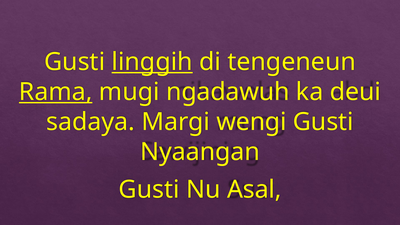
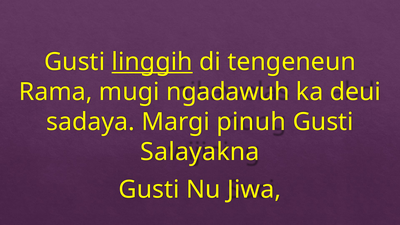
Rama underline: present -> none (56, 92)
wengi: wengi -> pinuh (251, 122)
Nyaangan: Nyaangan -> Salayakna (200, 152)
Asal: Asal -> Jiwa (254, 189)
